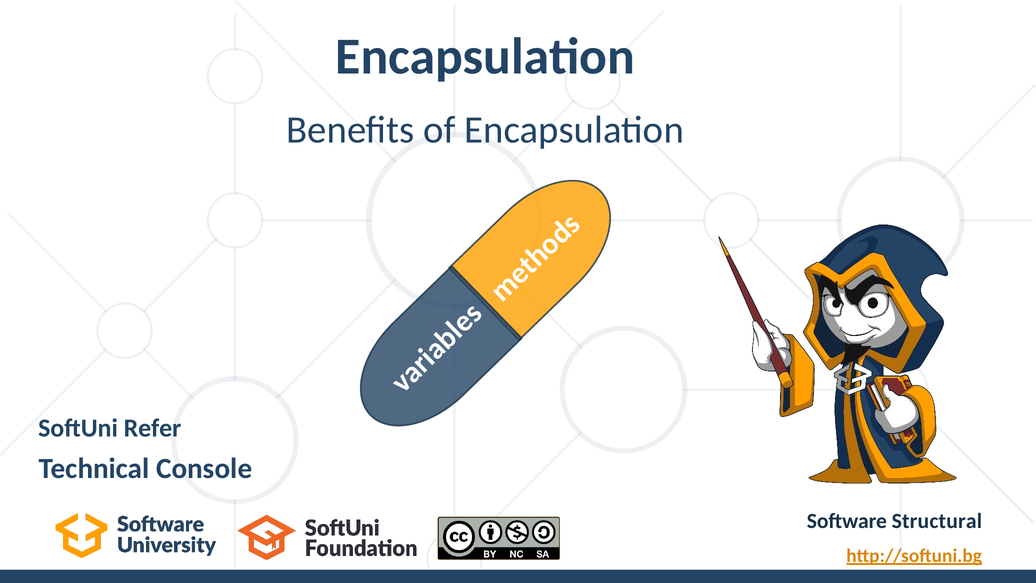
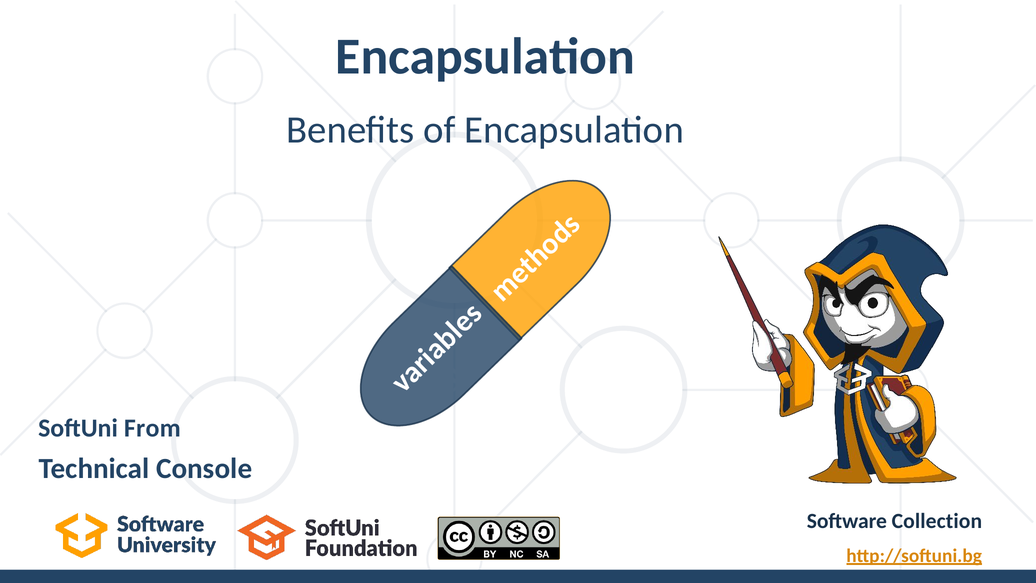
Refer: Refer -> From (152, 428)
Structural: Structural -> Collection (937, 521)
